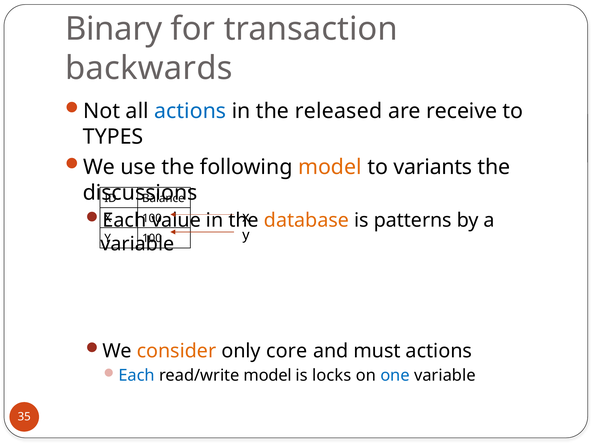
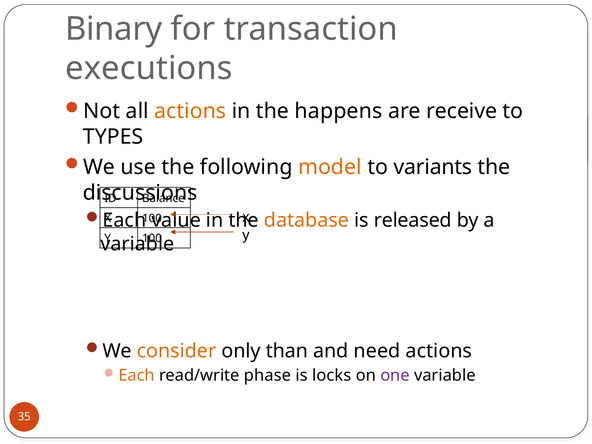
backwards: backwards -> executions (149, 68)
actions colour: blue -> orange (190, 111)
released: released -> happens (339, 111)
patterns: patterns -> released (413, 220)
core: core -> than (287, 351)
must: must -> need (377, 351)
Each colour: blue -> orange (137, 376)
read/write model: model -> phase (268, 376)
one colour: blue -> purple (395, 376)
